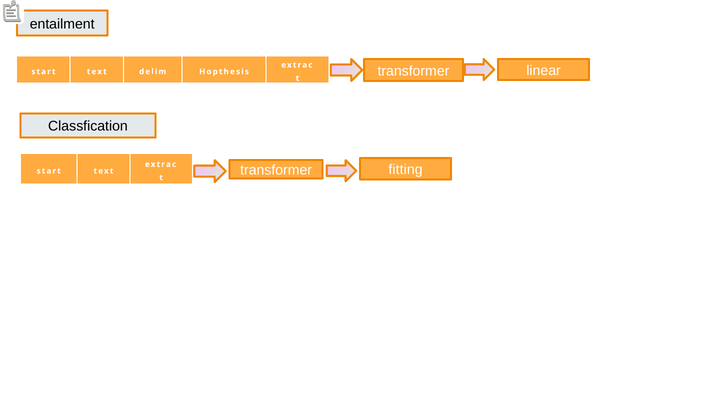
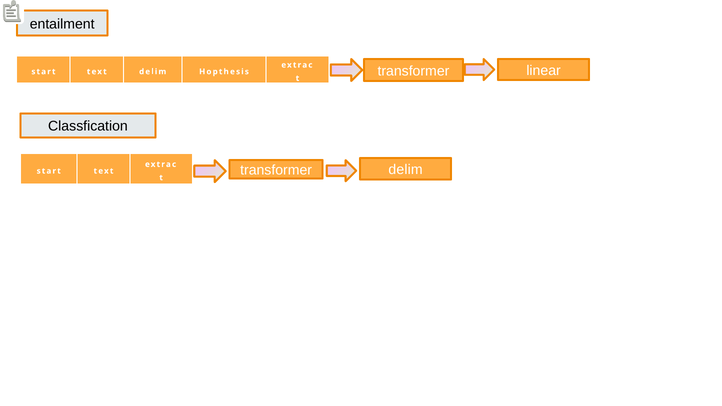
transformer fitting: fitting -> delim (406, 170)
